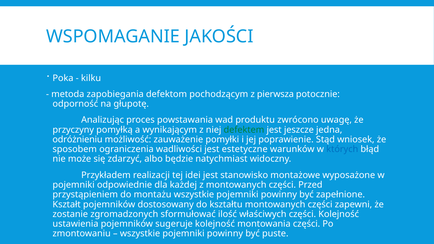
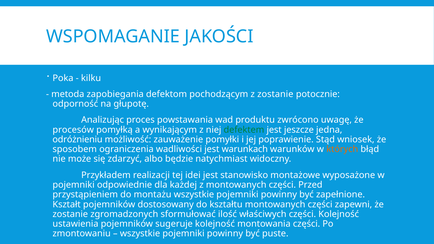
z pierwsza: pierwsza -> zostanie (275, 94)
przyczyny: przyczyny -> procesów (73, 130)
estetyczne: estetyczne -> warunkach (245, 149)
których colour: blue -> orange (342, 149)
